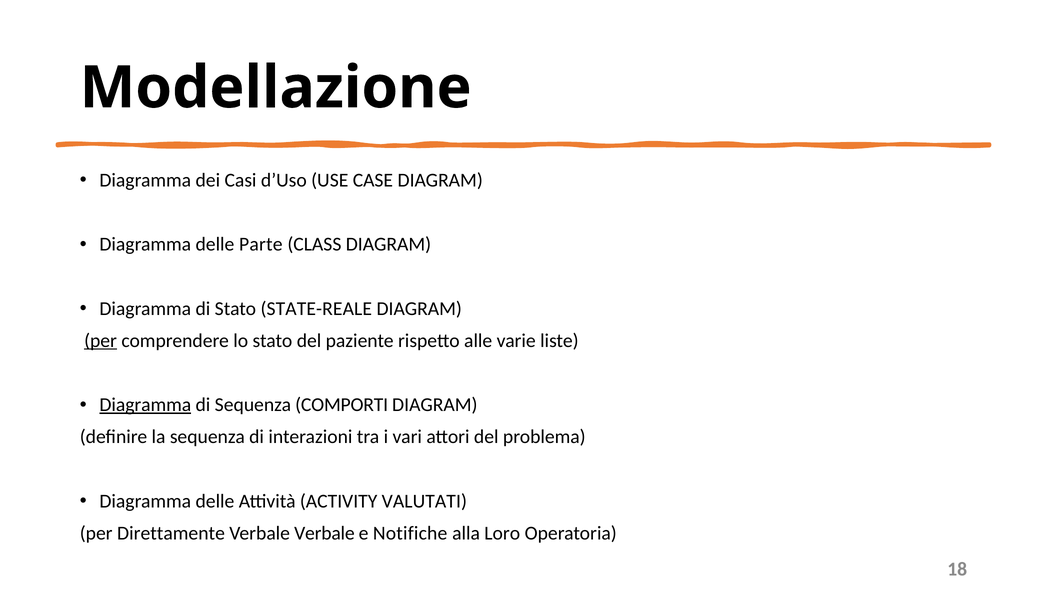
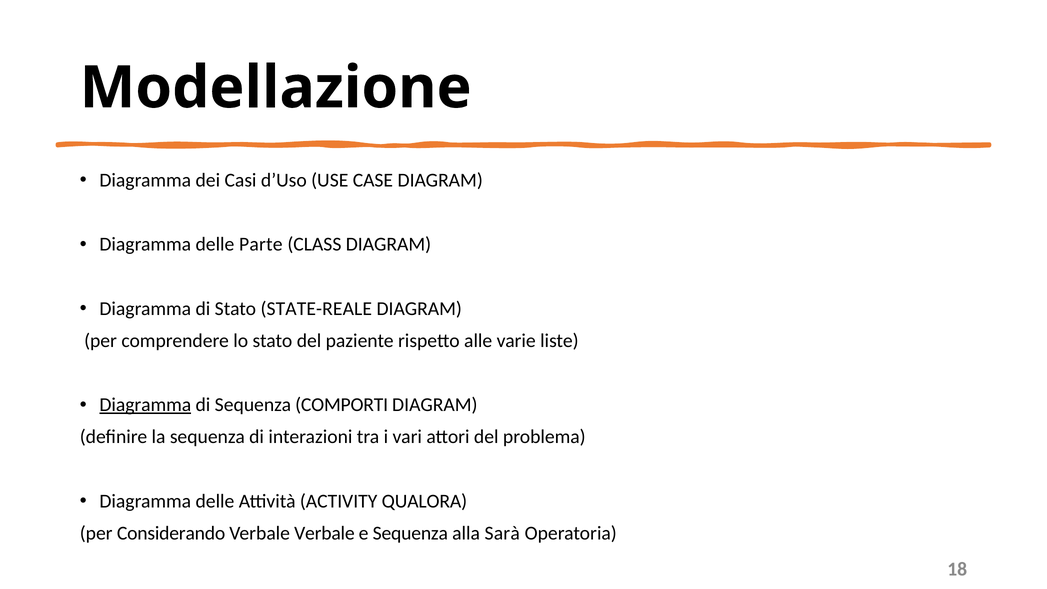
per underline: present -> none (101, 341)
VALUTATI: VALUTATI -> QUALORA (424, 501)
Direttamente: Direttamente -> Considerando (171, 533)
e Notifiche: Notifiche -> Sequenza (410, 533)
Loro: Loro -> Sarà (502, 533)
